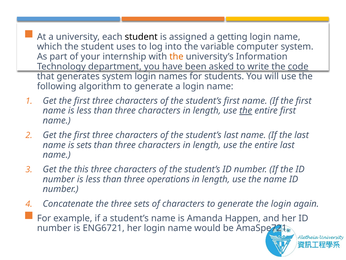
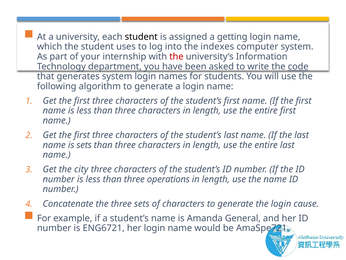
variable: variable -> indexes (217, 47)
the colour: orange -> red (176, 57)
the underline: present -> none (246, 110)
this: this -> city (81, 169)
again: again -> cause (306, 203)
Happen: Happen -> General (243, 218)
